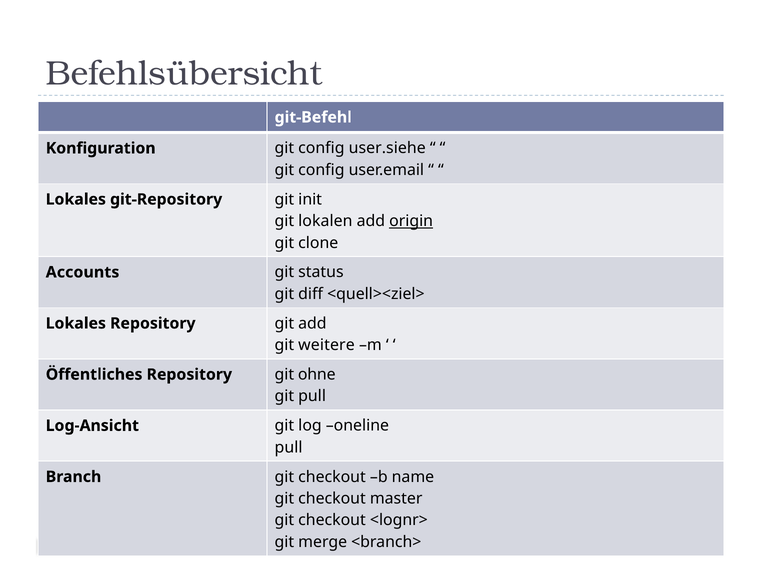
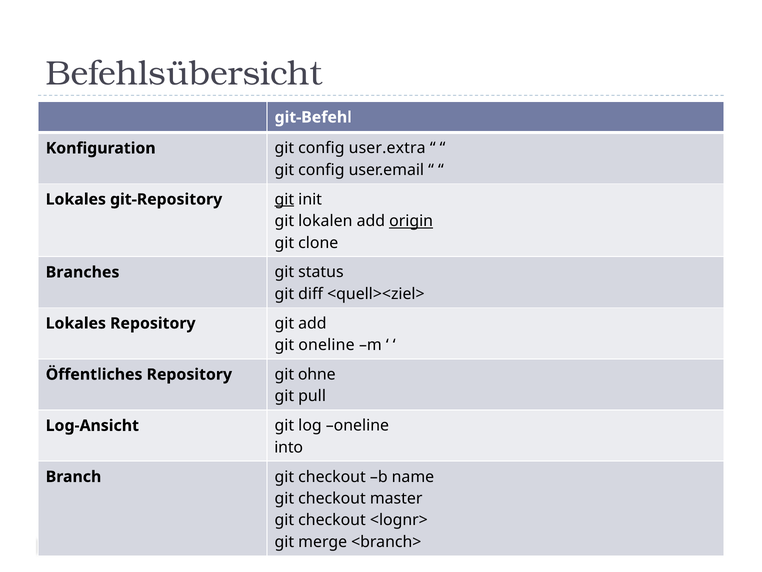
user.siehe: user.siehe -> user.extra (387, 148)
git underline: none -> present (284, 199)
Accounts: Accounts -> Branches (83, 272)
git weitere: weitere -> oneline (326, 345)
pull: pull -> into (289, 447)
